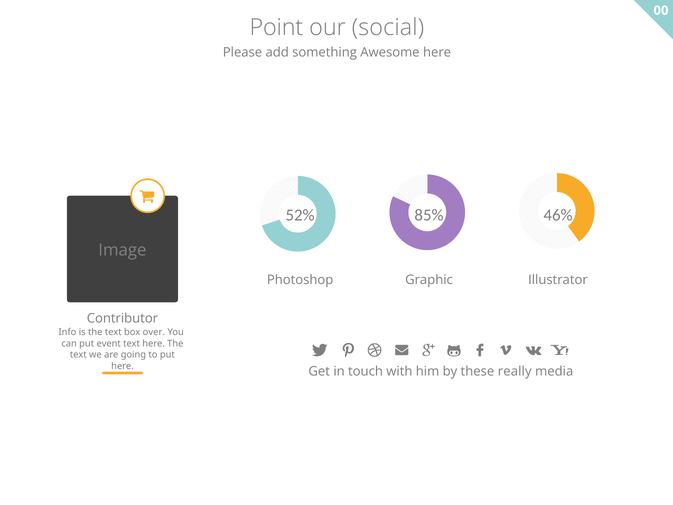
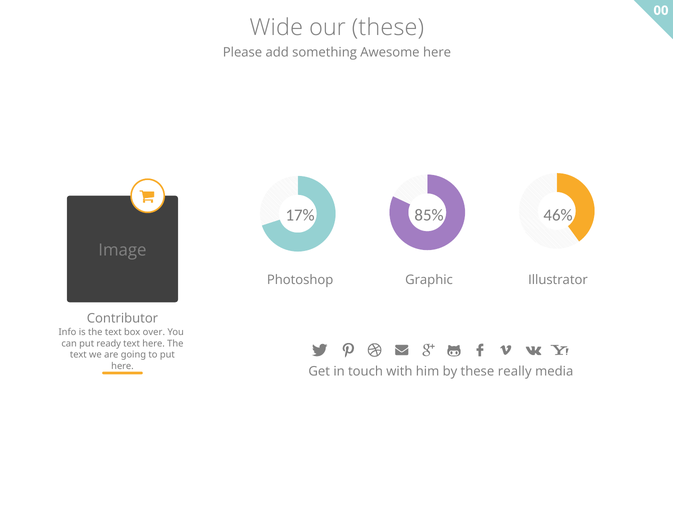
Point: Point -> Wide (276, 28)
our social: social -> these (388, 28)
52%: 52% -> 17% (300, 215)
event: event -> ready (109, 343)
